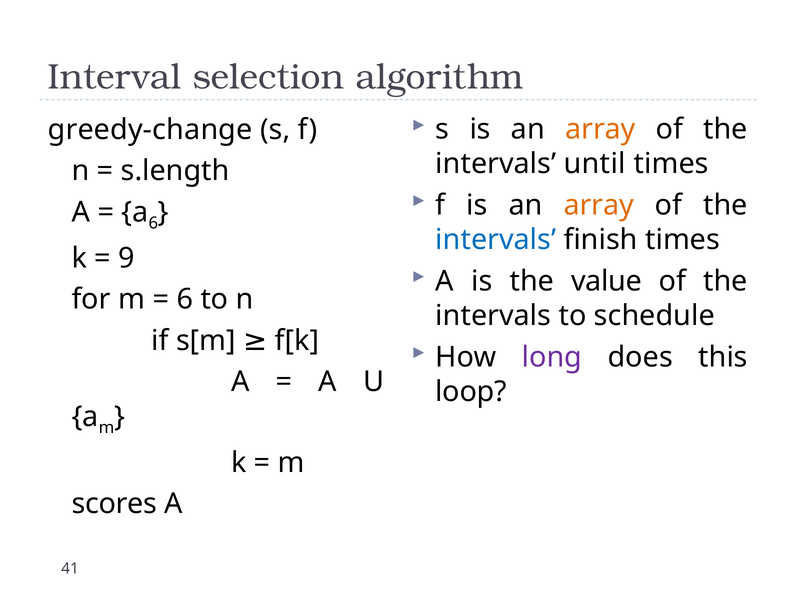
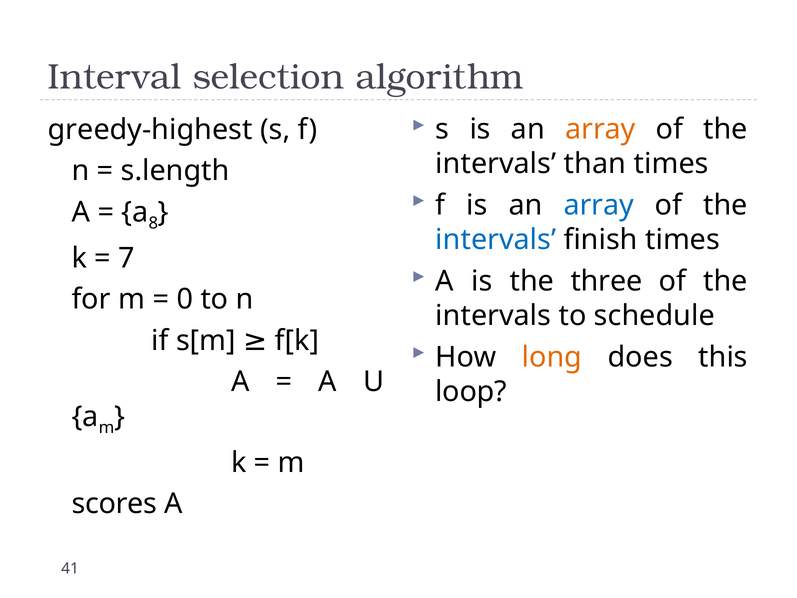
greedy-change: greedy-change -> greedy-highest (150, 130)
until: until -> than (595, 164)
array colour: orange -> blue (599, 205)
a 6: 6 -> 8 (153, 223)
9: 9 -> 7 (127, 258)
value: value -> three (607, 281)
6: 6 -> 0 (185, 299)
long colour: purple -> orange (552, 357)
